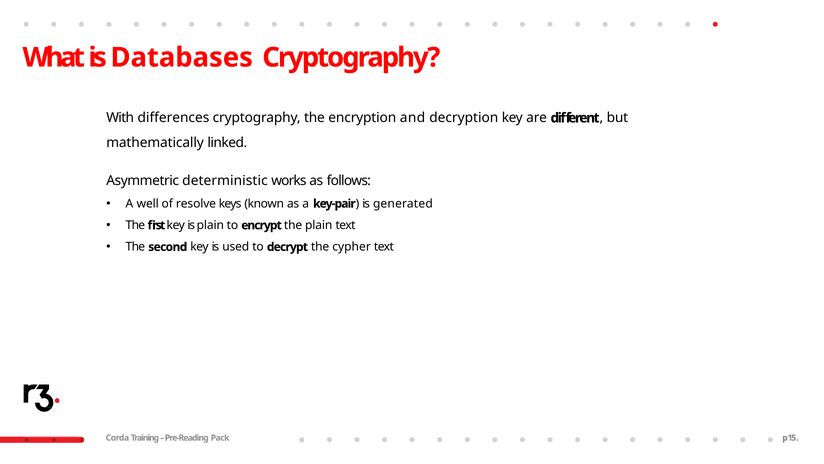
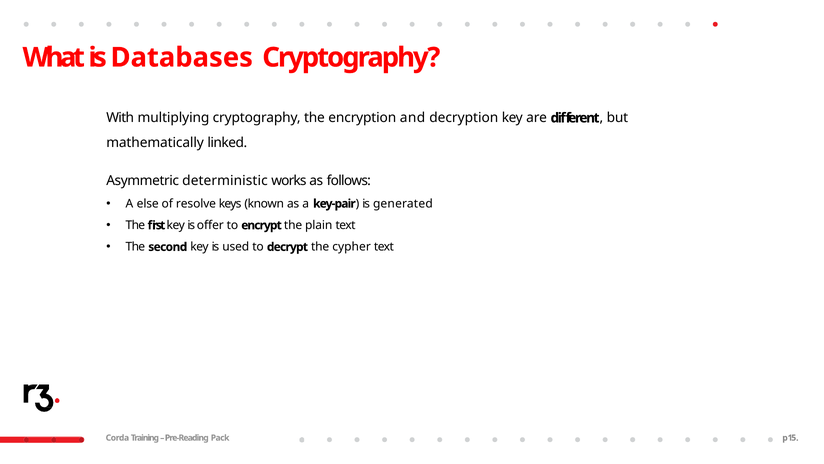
differences: differences -> multiplying (173, 118)
well: well -> else (148, 203)
is plain: plain -> offer (210, 225)
